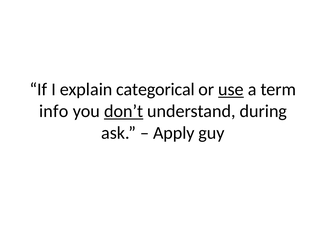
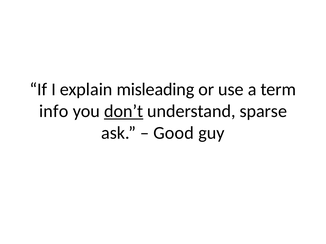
categorical: categorical -> misleading (155, 90)
use underline: present -> none (231, 90)
during: during -> sparse (263, 111)
Apply: Apply -> Good (174, 133)
